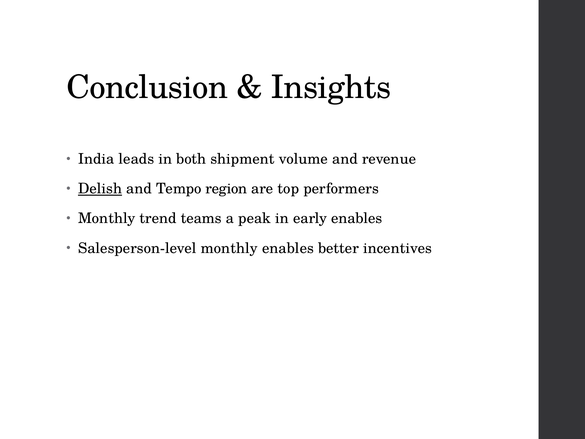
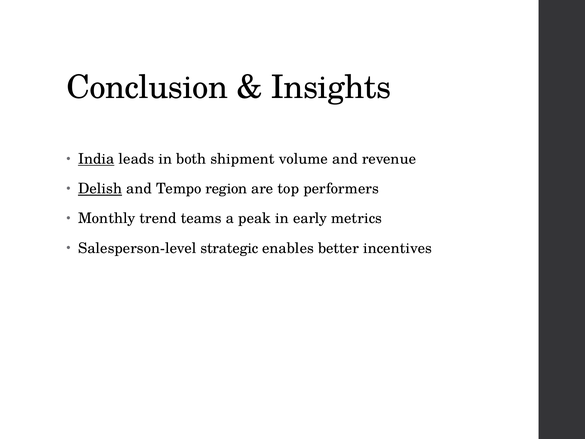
India underline: none -> present (96, 159)
early enables: enables -> metrics (357, 218)
Salesperson-level monthly: monthly -> strategic (229, 248)
